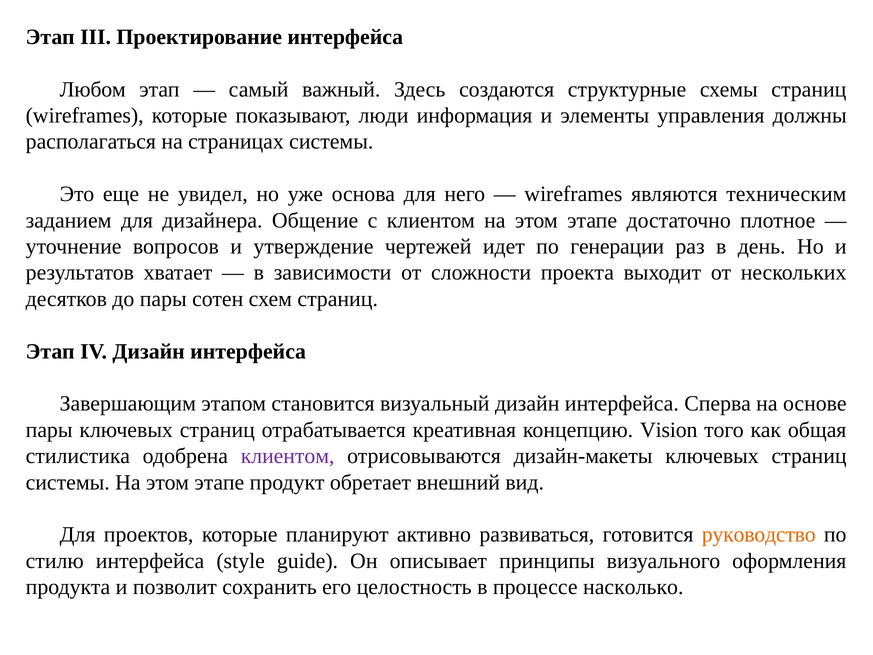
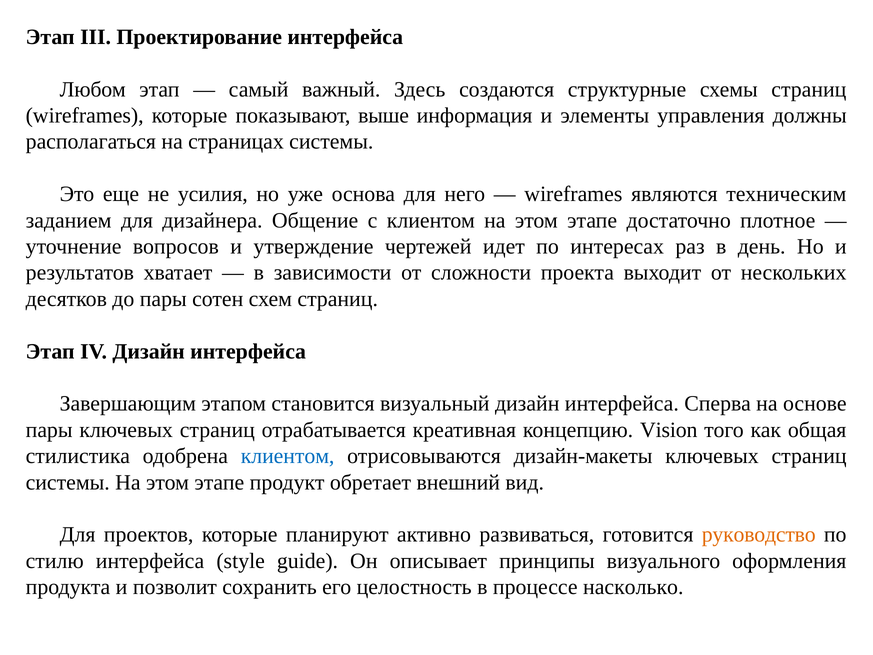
люди: люди -> выше (384, 115)
увидел: увидел -> усилия (213, 194)
генерации: генерации -> интересах (617, 246)
клиентом colour: purple -> blue (288, 456)
